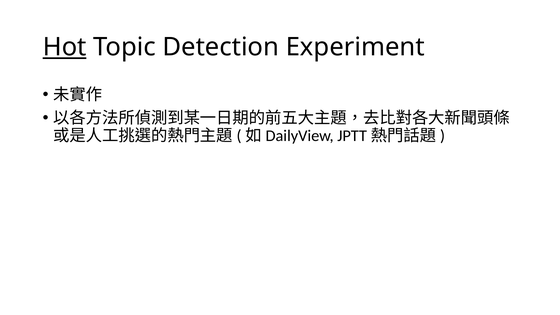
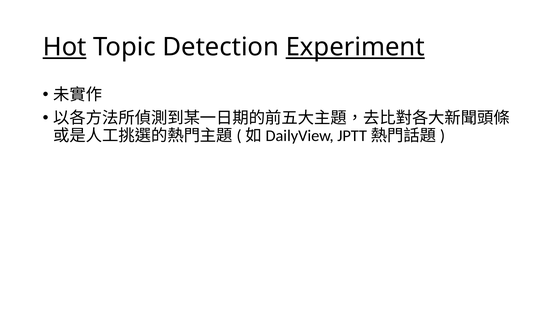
Experiment underline: none -> present (355, 47)
